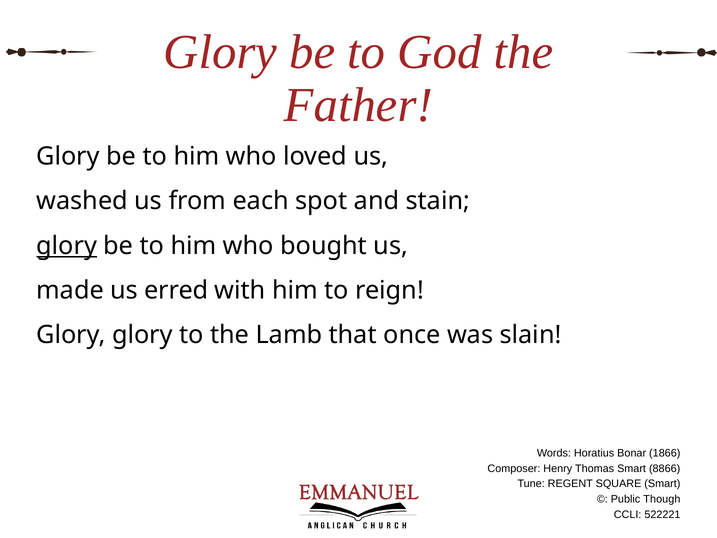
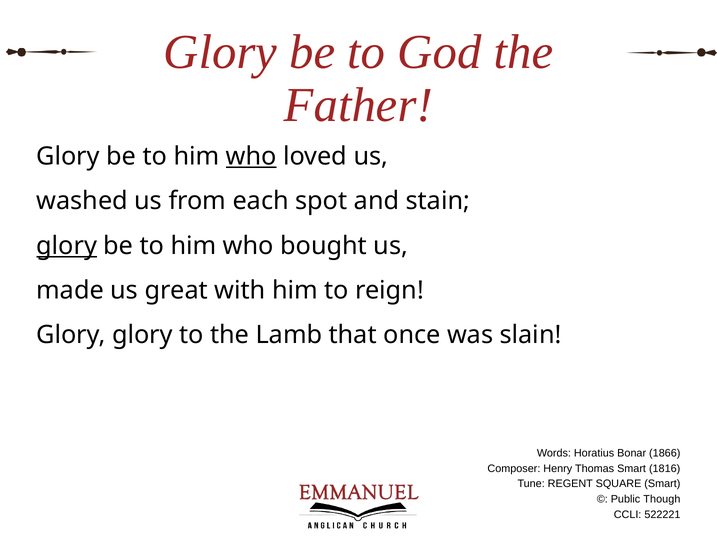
who underline: none -> present (251, 156)
erred: erred -> great (176, 290)
8866: 8866 -> 1816 (665, 468)
